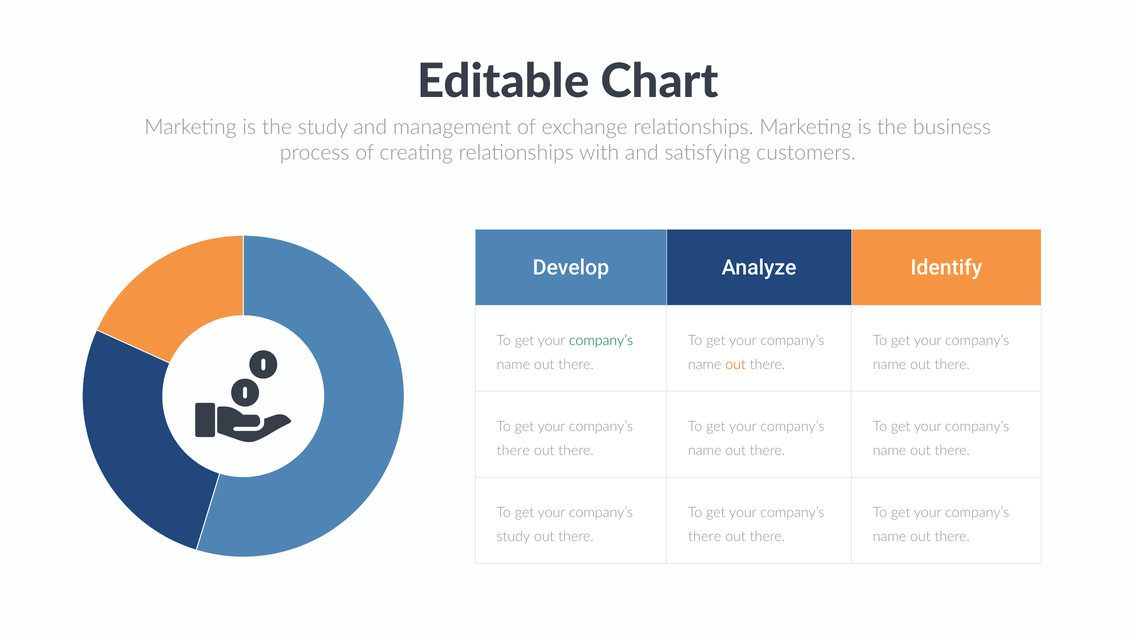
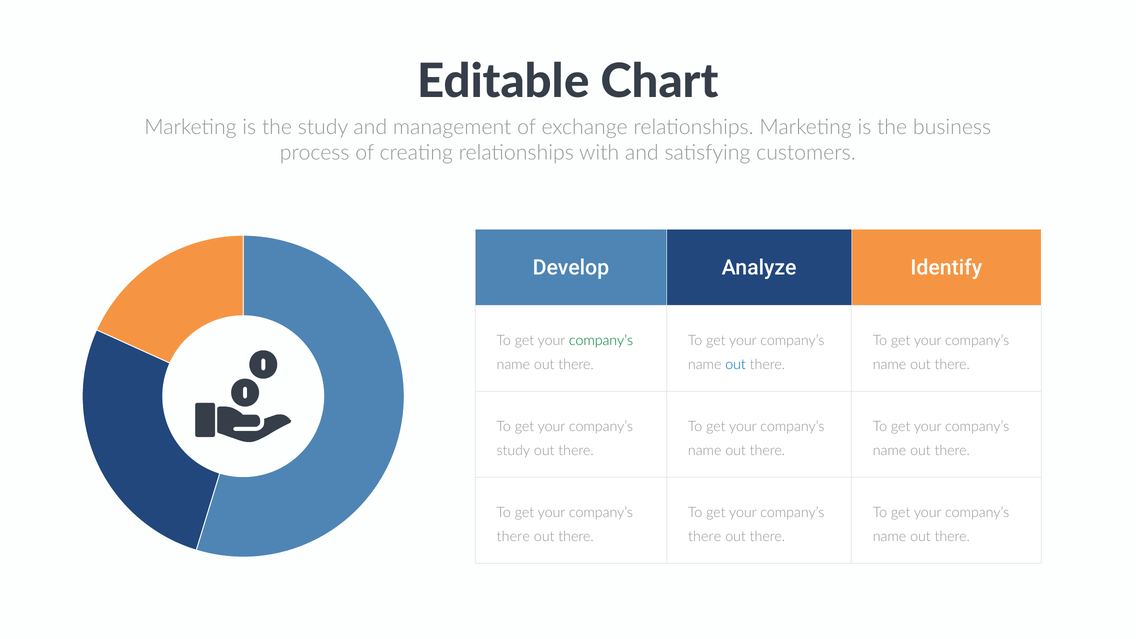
out colour: orange -> blue (736, 365)
there: there -> study (513, 451)
study: study -> there (513, 537)
